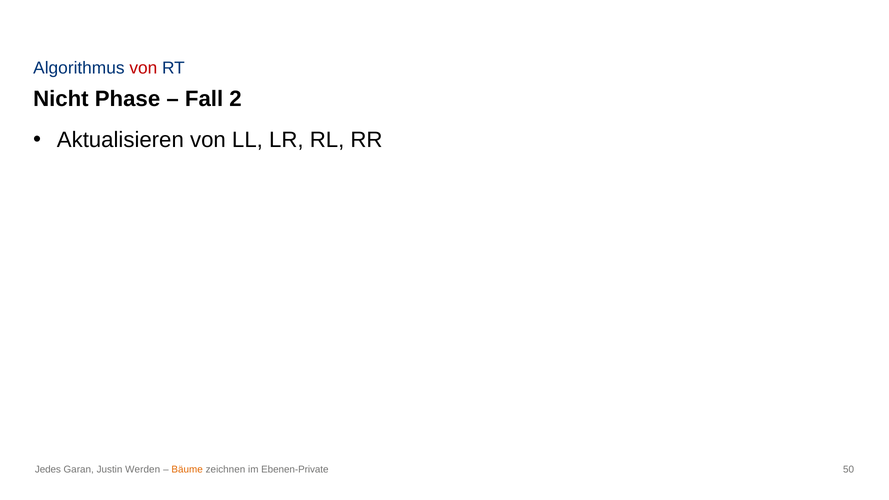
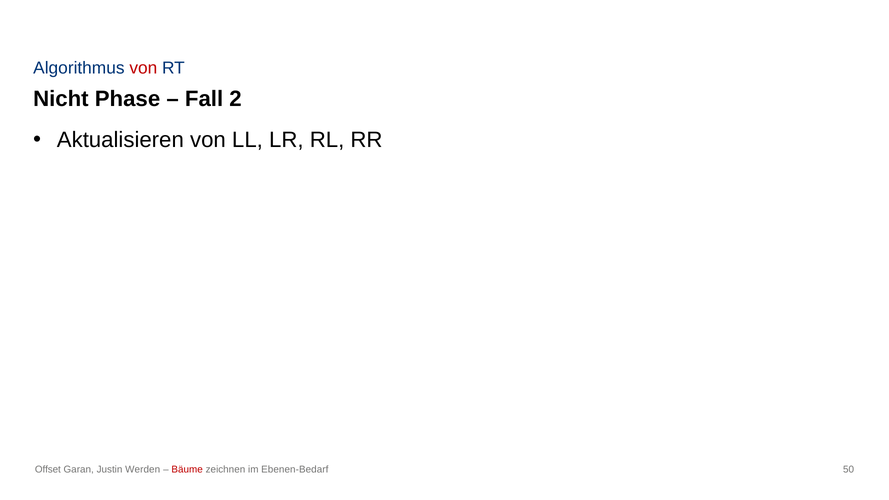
Jedes: Jedes -> Offset (48, 470)
Bäume colour: orange -> red (187, 470)
Ebenen-Private: Ebenen-Private -> Ebenen-Bedarf (295, 470)
